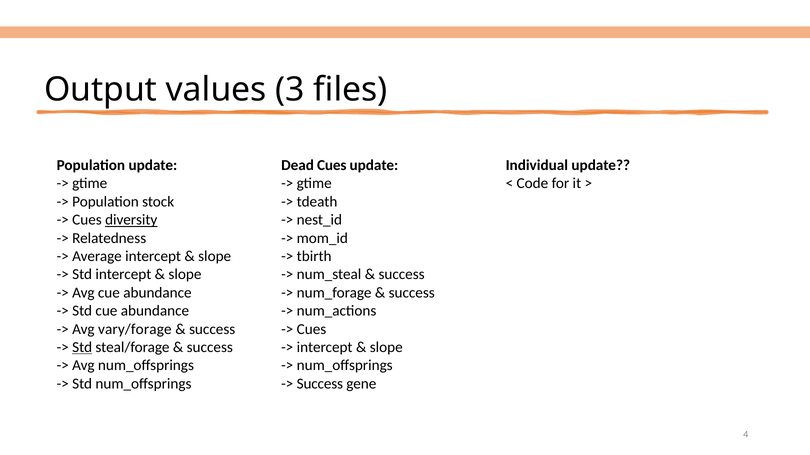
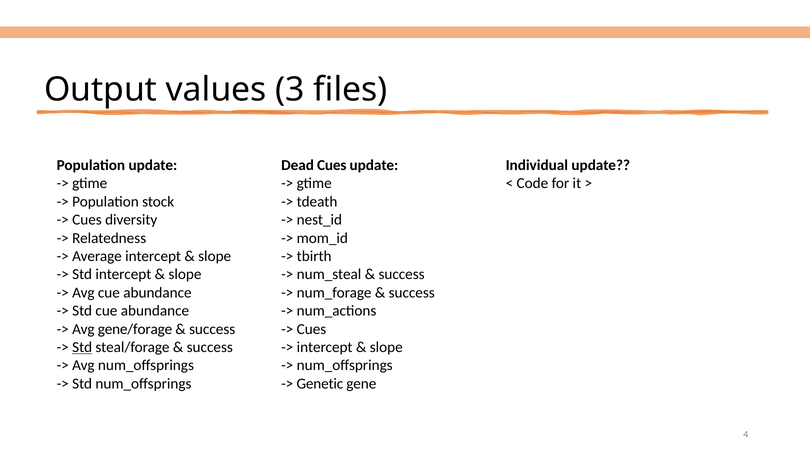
diversity underline: present -> none (131, 220)
vary/forage: vary/forage -> gene/forage (135, 330)
Success: Success -> Genetic (320, 384)
